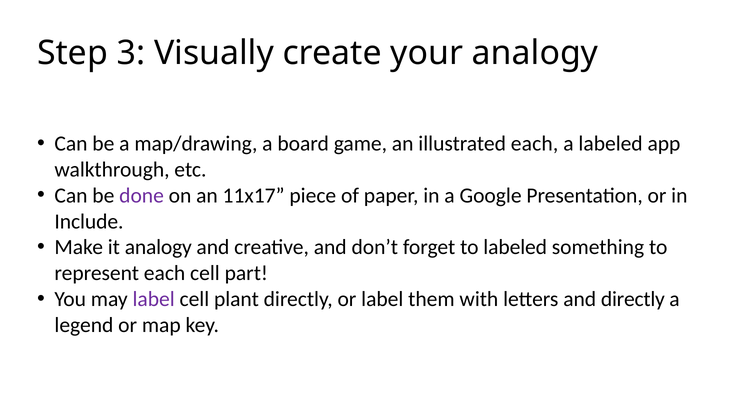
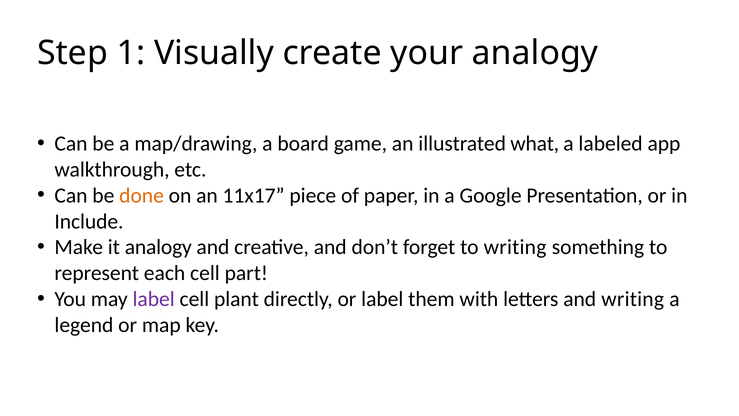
3: 3 -> 1 (131, 53)
illustrated each: each -> what (535, 144)
done colour: purple -> orange (142, 195)
to labeled: labeled -> writing (515, 247)
and directly: directly -> writing (633, 299)
